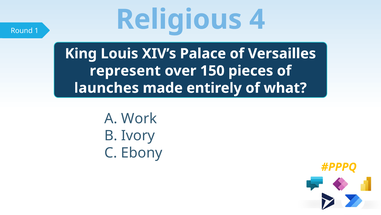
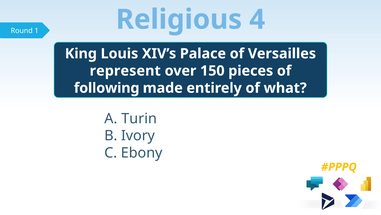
launches: launches -> following (107, 88)
Work: Work -> Turin (139, 118)
